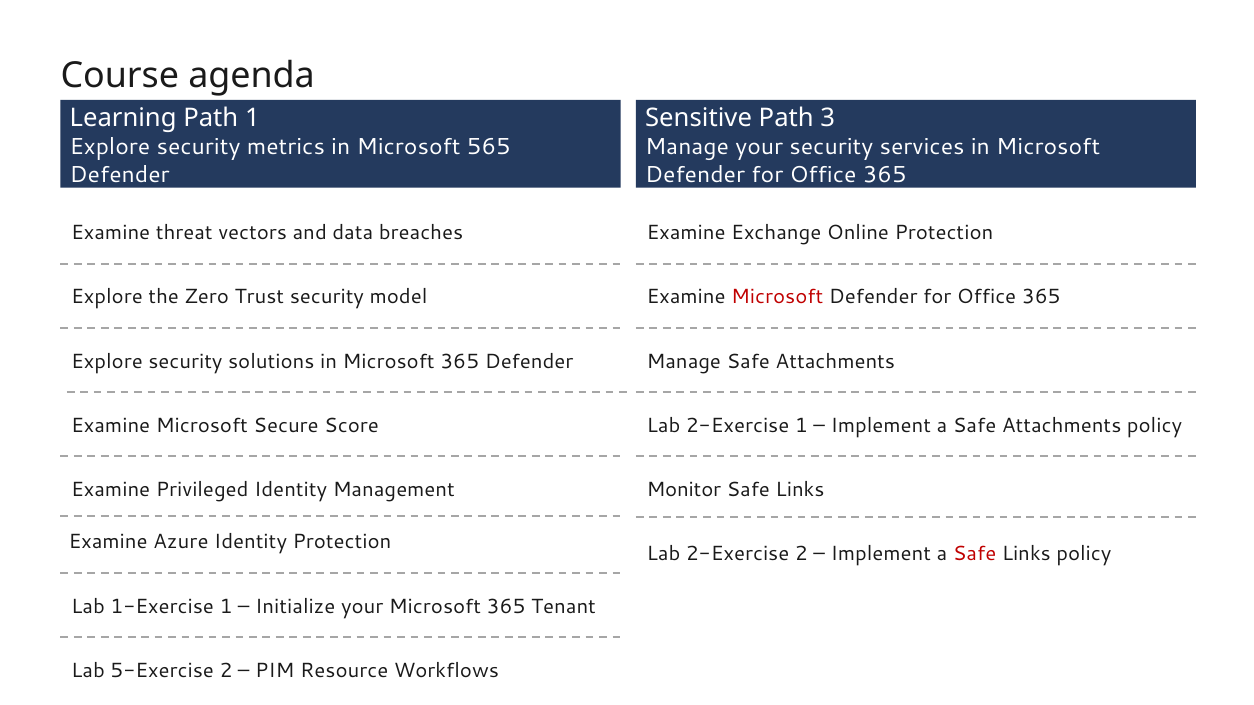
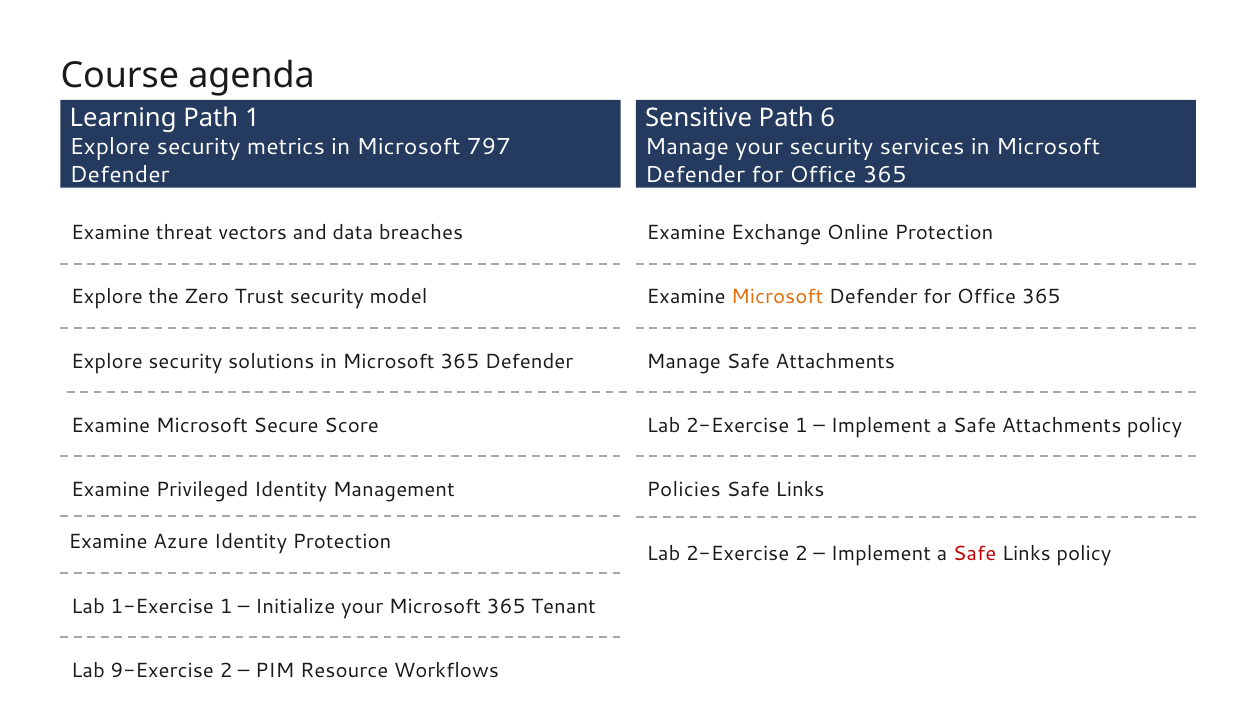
3: 3 -> 6 (828, 118)
565: 565 -> 797 (489, 147)
Microsoft colour: red -> orange (777, 297)
Monitor: Monitor -> Policies (684, 490)
5-Exercise: 5-Exercise -> 9-Exercise (162, 671)
